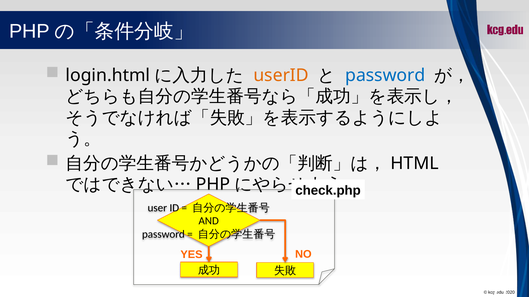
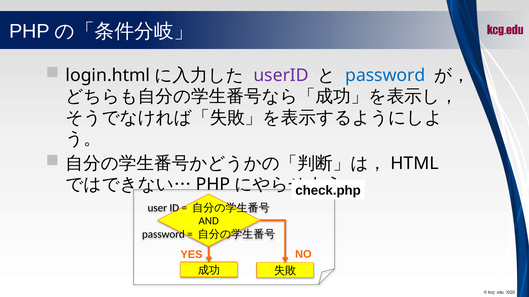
userID colour: orange -> purple (281, 76)
